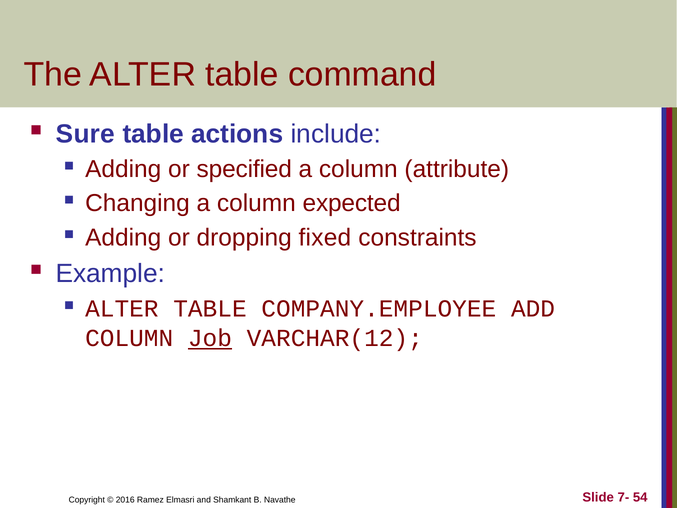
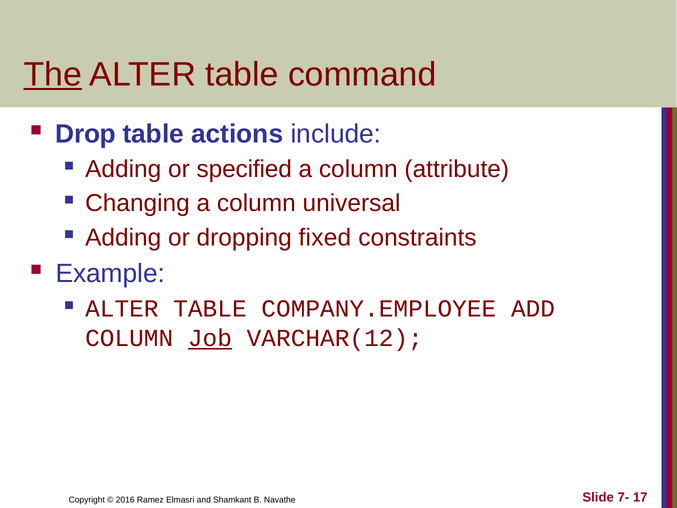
The underline: none -> present (53, 75)
Sure: Sure -> Drop (86, 134)
expected: expected -> universal (352, 203)
54: 54 -> 17 (640, 497)
